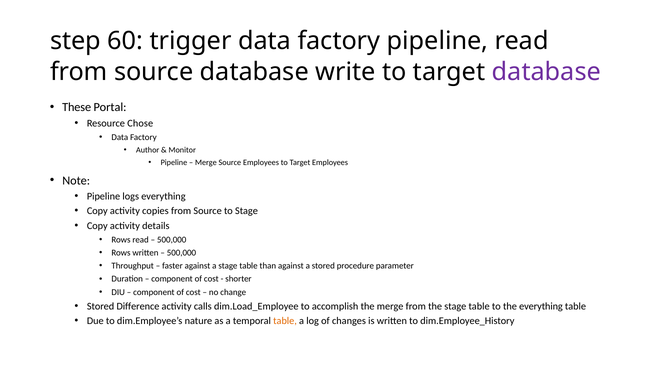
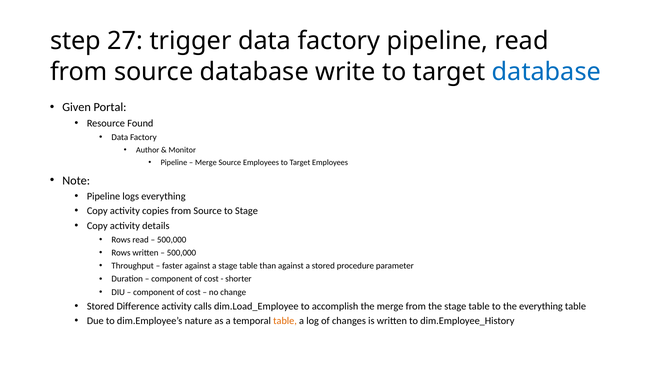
60: 60 -> 27 (125, 41)
database colour: purple -> blue (546, 72)
These: These -> Given (77, 107)
Chose: Chose -> Found (140, 123)
